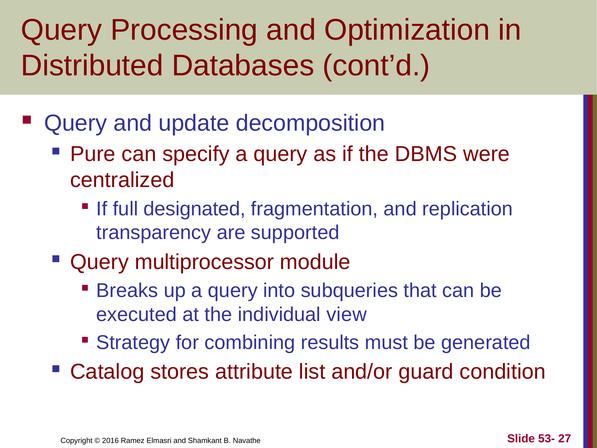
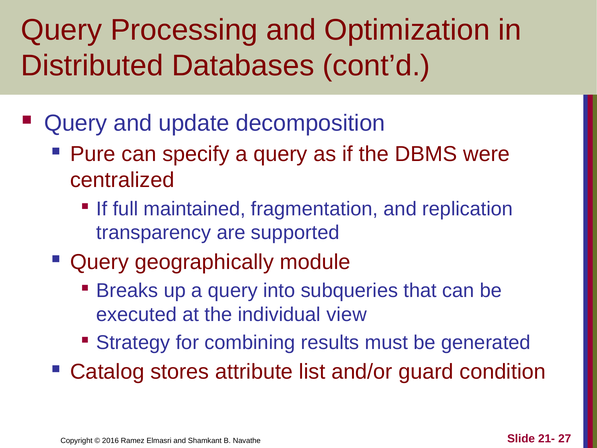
designated: designated -> maintained (195, 209)
multiprocessor: multiprocessor -> geographically (204, 262)
53-: 53- -> 21- (547, 439)
